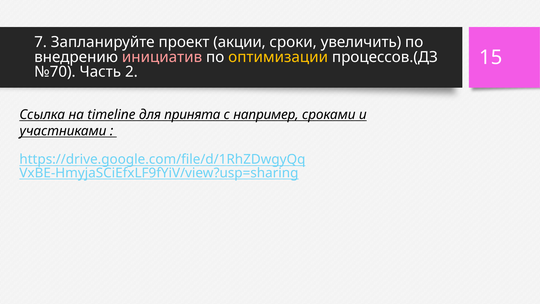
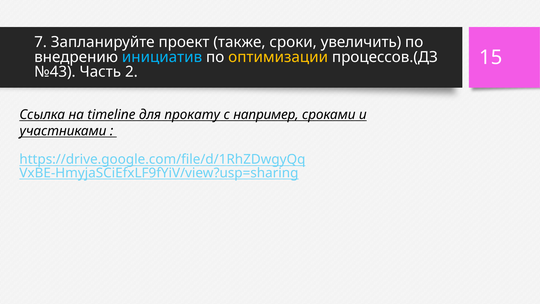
акции: акции -> также (239, 42)
инициатив colour: pink -> light blue (162, 57)
№70: №70 -> №43 (55, 72)
принята: принята -> прокату (192, 115)
